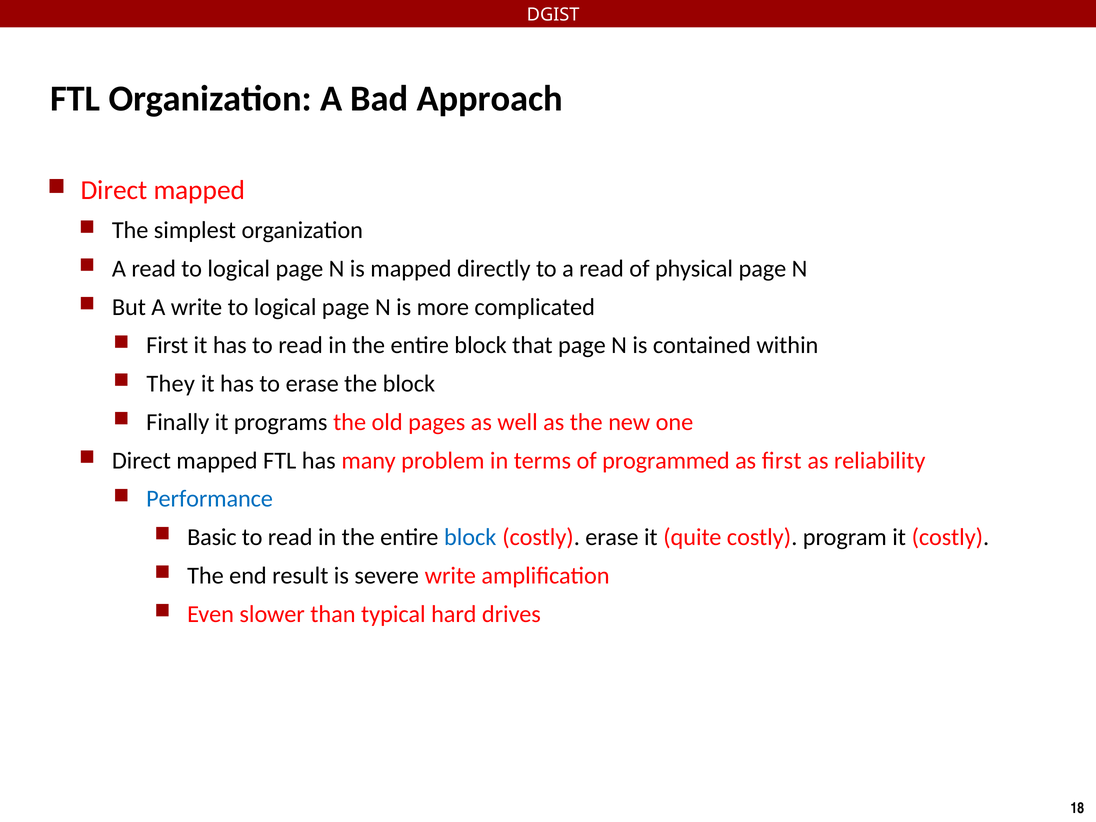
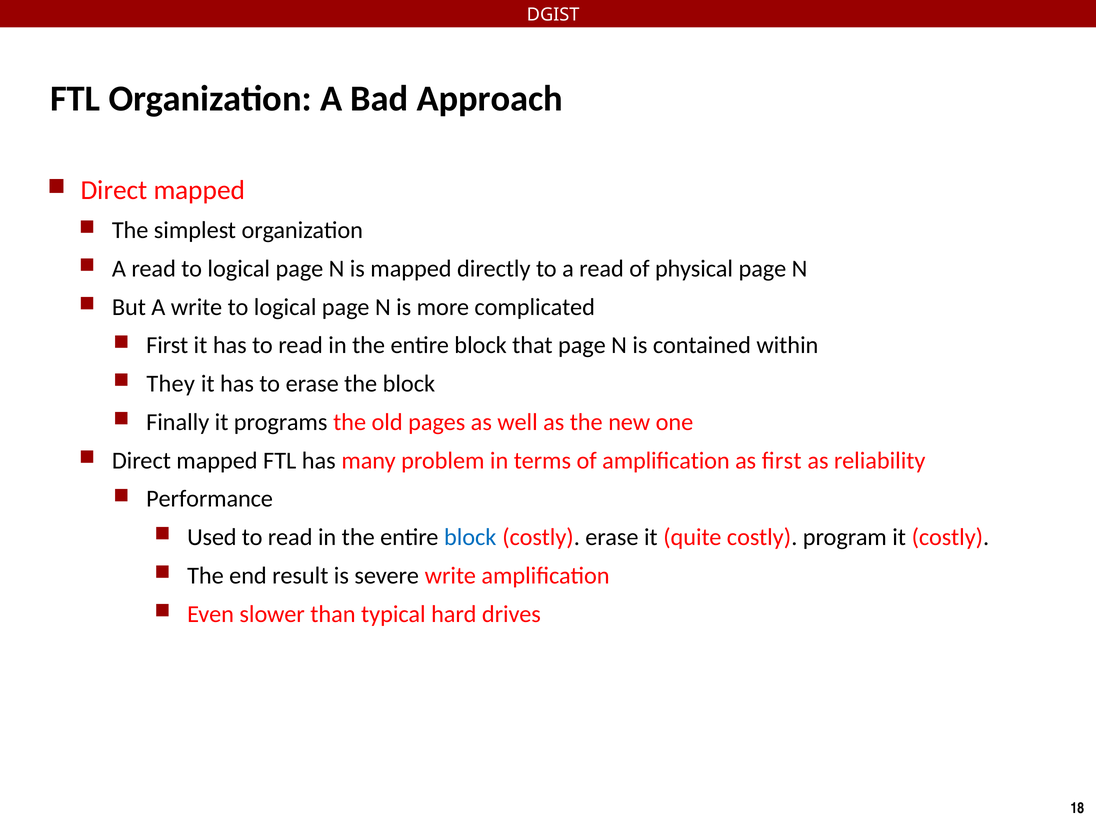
of programmed: programmed -> ampliﬁcation (666, 461)
Performance colour: blue -> black (210, 499)
Basic: Basic -> Used (212, 537)
